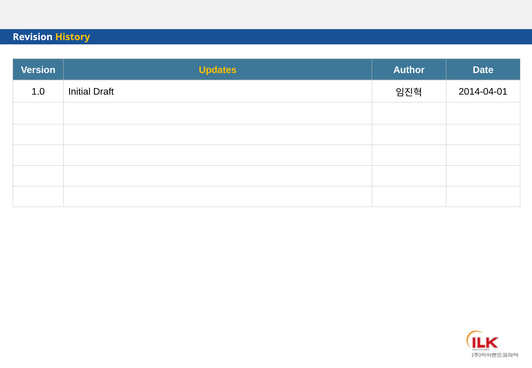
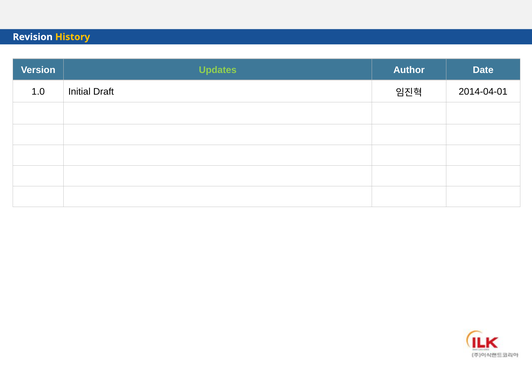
Updates colour: yellow -> light green (218, 70)
